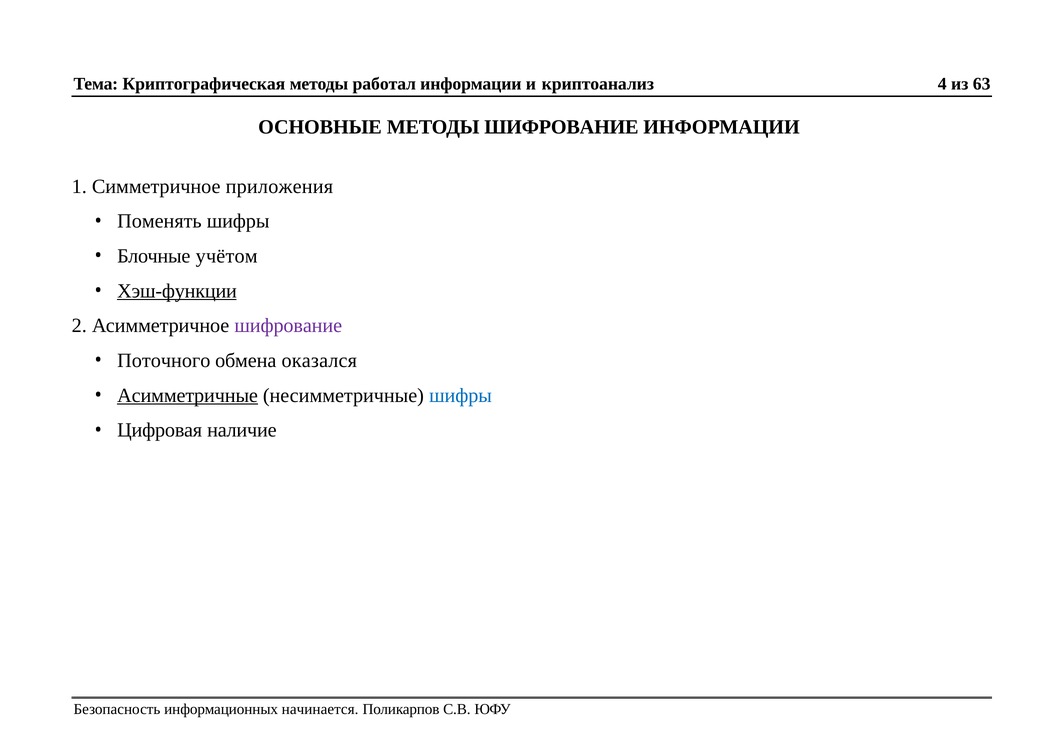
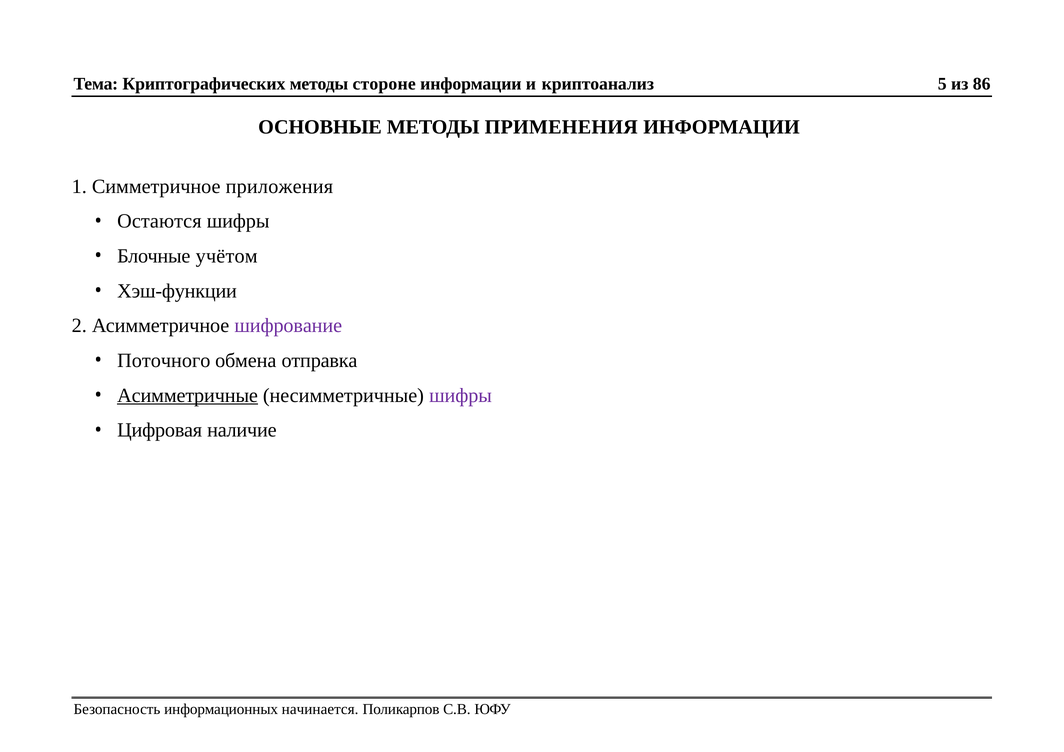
Криптографическая: Криптографическая -> Криптографических (204, 84)
работал: работал -> стороне (384, 84)
4: 4 -> 5 (942, 84)
63: 63 -> 86 (982, 84)
МЕТОДЫ ШИФРОВАНИЕ: ШИФРОВАНИЕ -> ПРИМЕНЕНИЯ (561, 127)
Поменять: Поменять -> Остаются (159, 221)
Хэш-функции underline: present -> none (177, 291)
оказался: оказался -> отправка (319, 361)
шифры colour: blue -> purple (461, 396)
